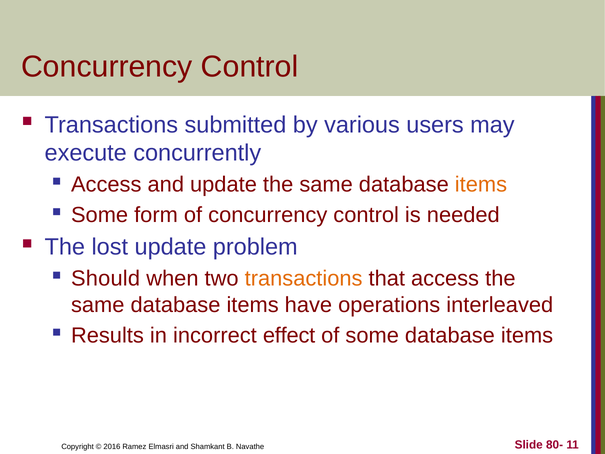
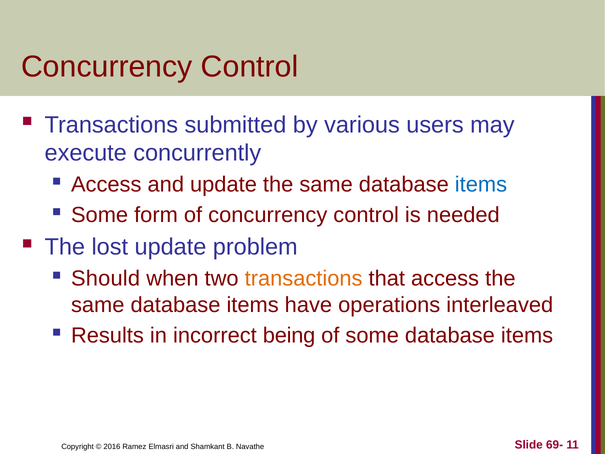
items colour: orange -> blue (481, 184)
effect: effect -> being (289, 335)
80-: 80- -> 69- (555, 444)
